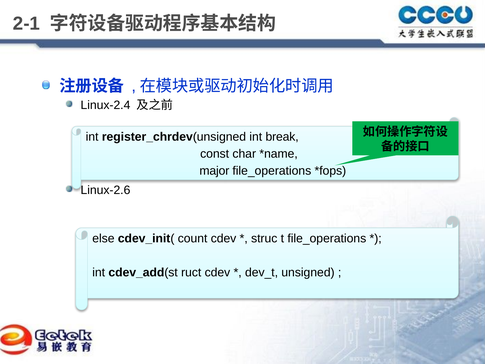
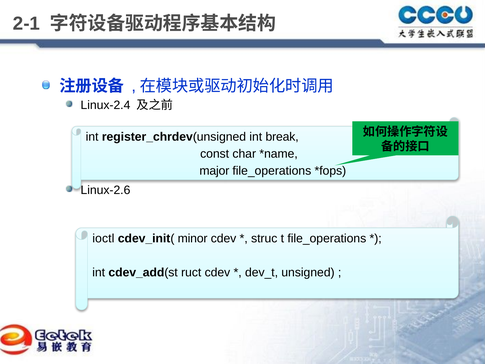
else: else -> ioctl (103, 238)
count: count -> minor (193, 238)
